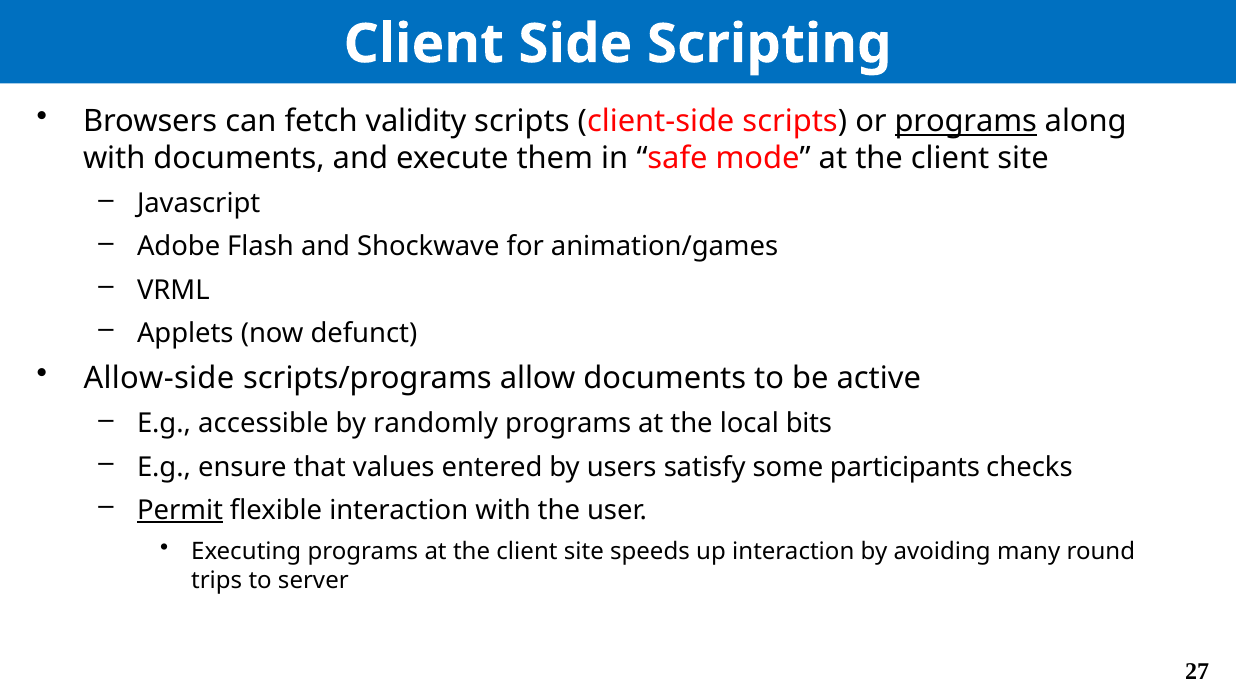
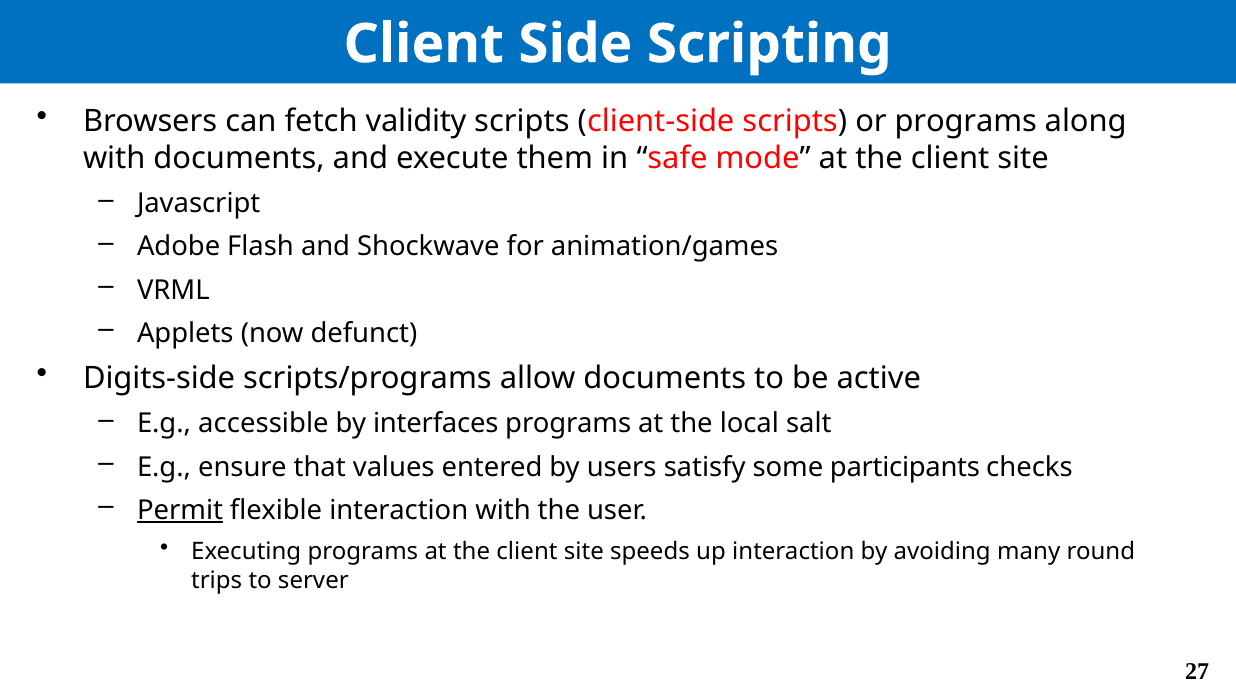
programs underline: present -> none (966, 121)
Allow-side: Allow-side -> Digits-side (159, 379)
randomly: randomly -> interfaces (436, 424)
bits: bits -> salt (809, 424)
